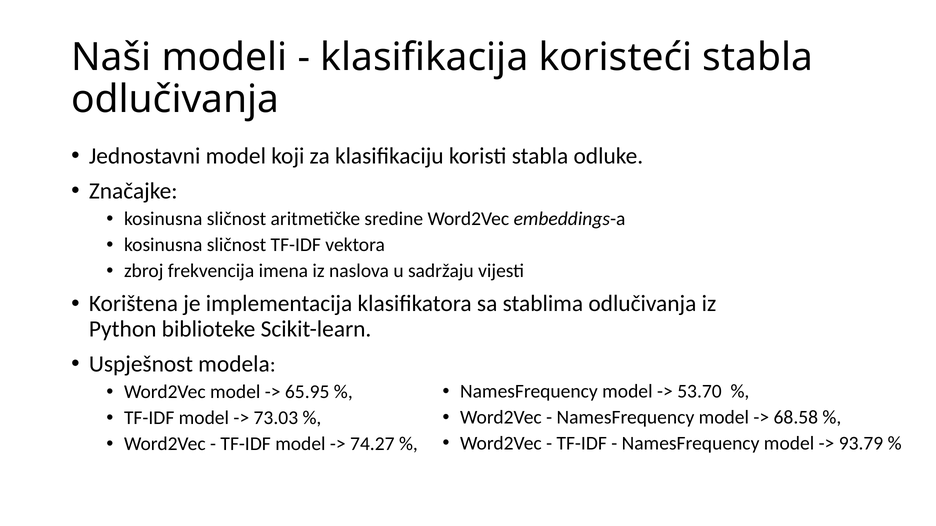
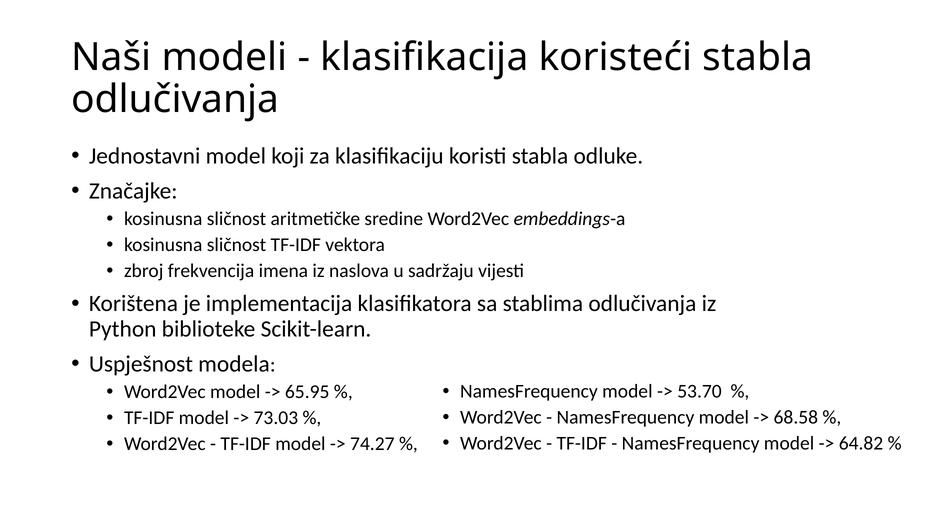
93.79: 93.79 -> 64.82 (861, 444)
